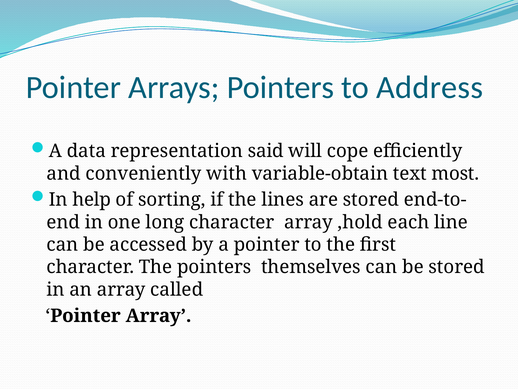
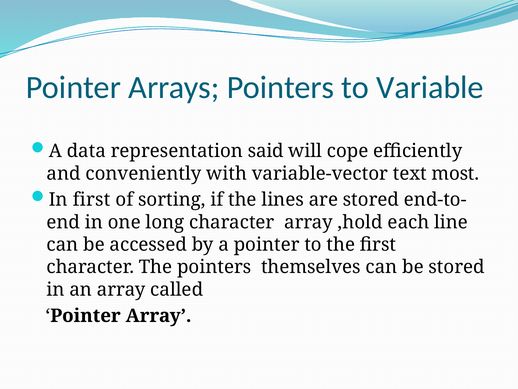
Address: Address -> Variable (430, 87)
variable-obtain: variable-obtain -> variable-vector (320, 173)
In help: help -> first (92, 199)
